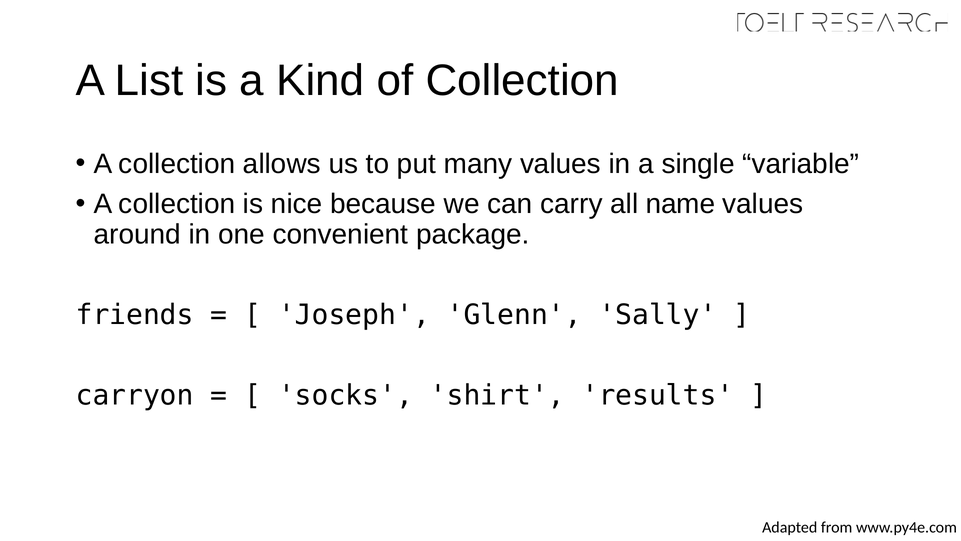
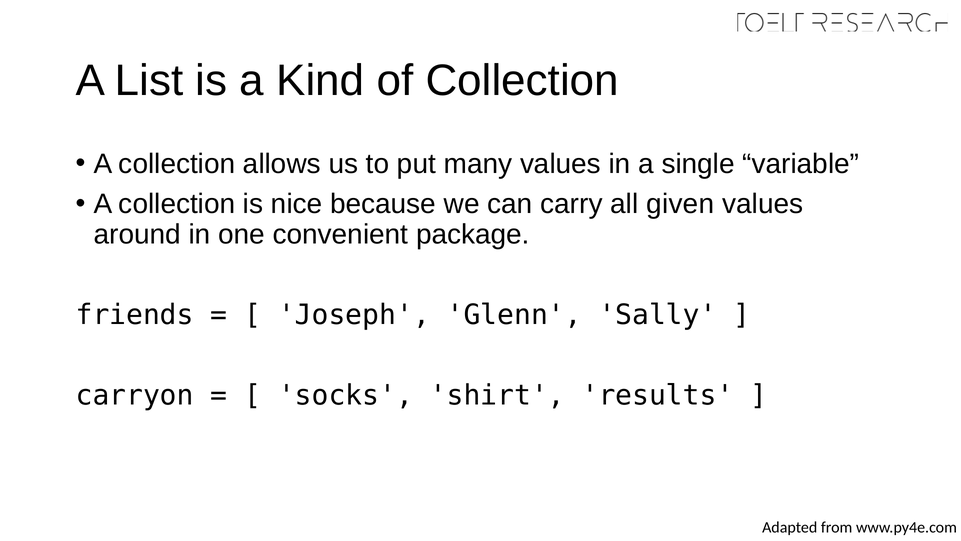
name: name -> given (680, 204)
